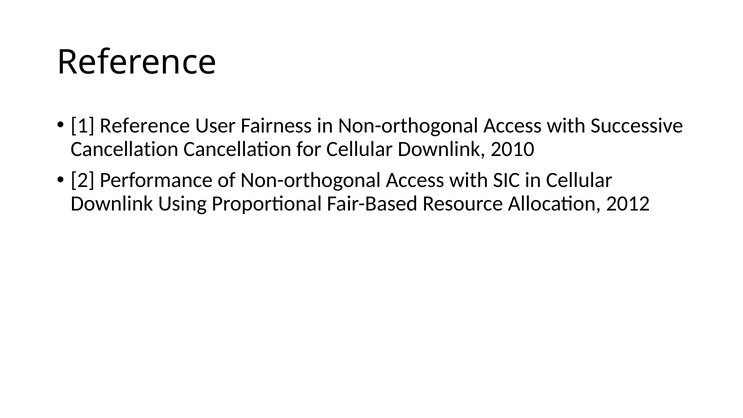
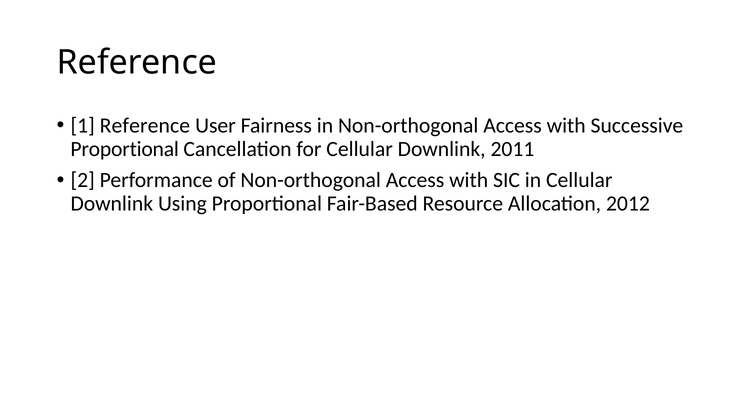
Cancellation: Cancellation -> Proportional (125, 149)
2010: 2010 -> 2011 (512, 149)
